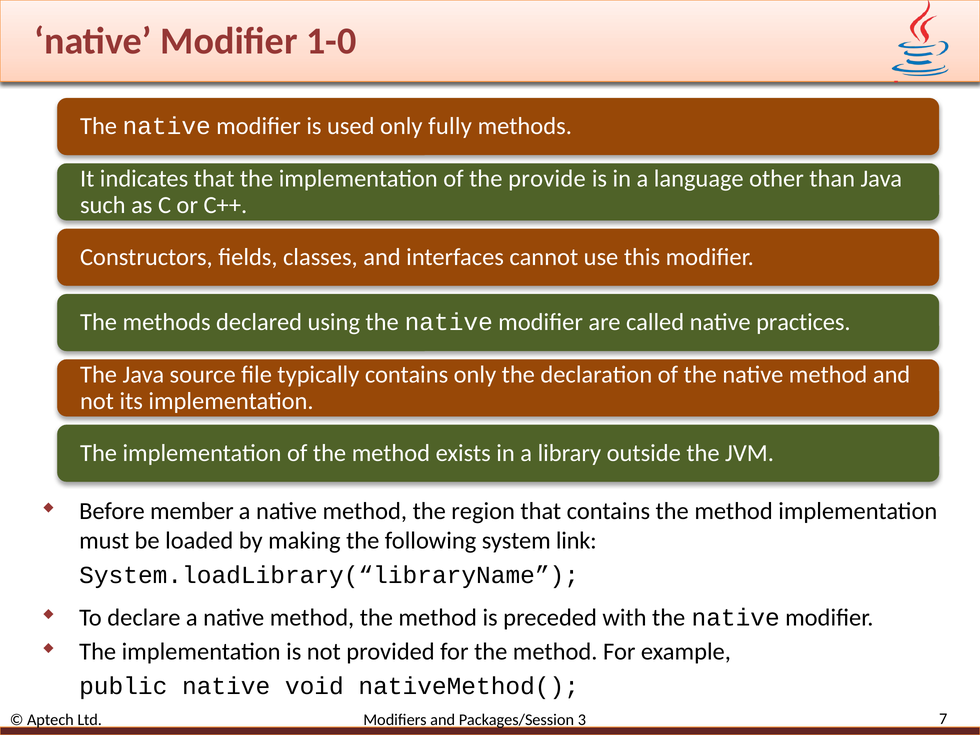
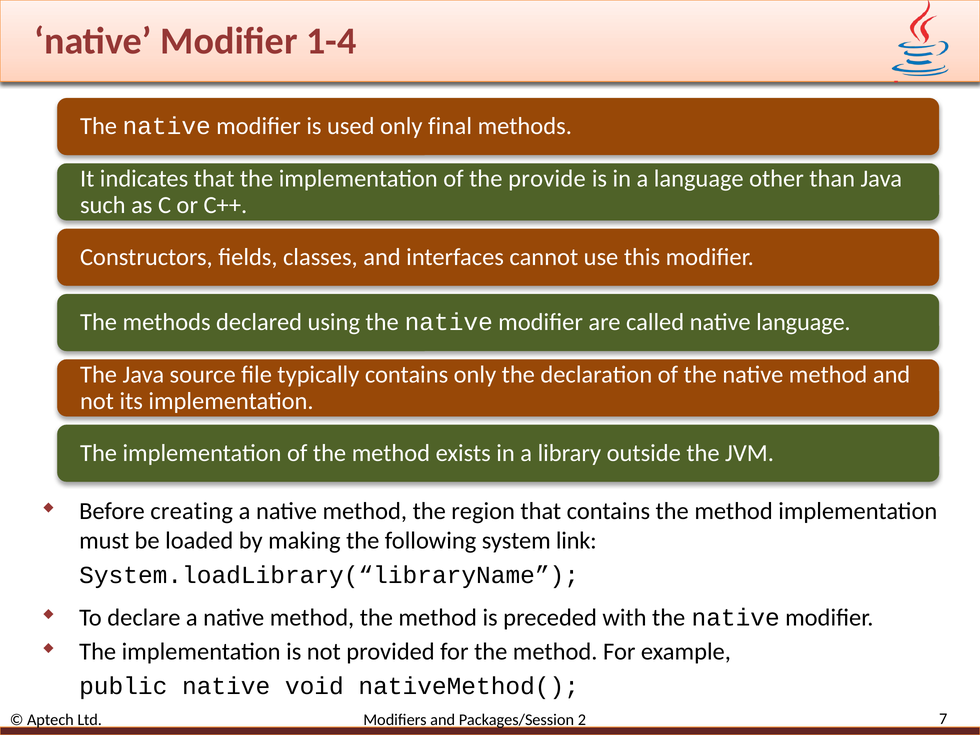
1-0: 1-0 -> 1-4 (331, 41)
fully: fully -> final (450, 126)
native practices: practices -> language (803, 322)
member: member -> creating (192, 511)
3: 3 -> 2 (582, 720)
